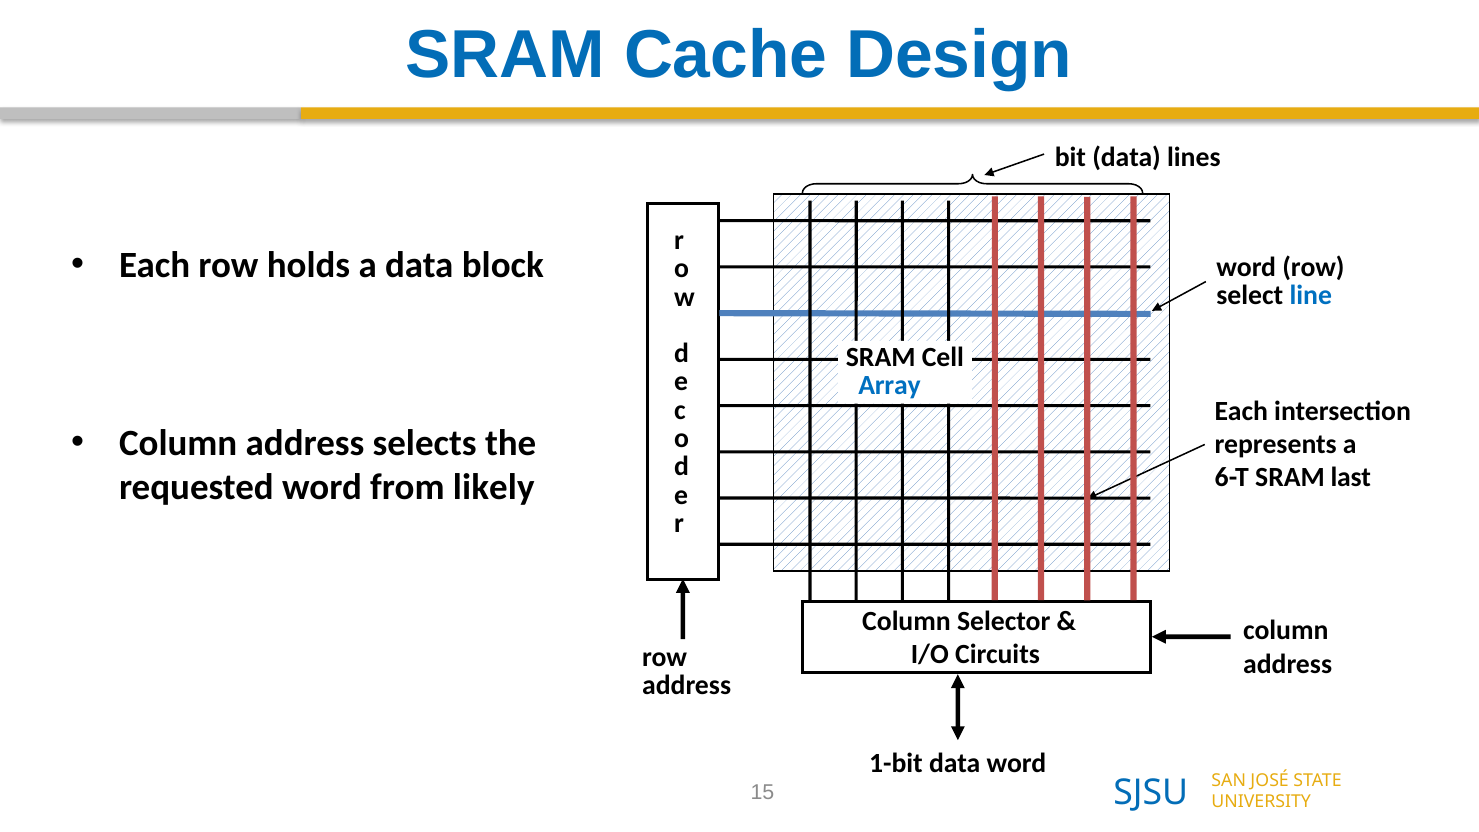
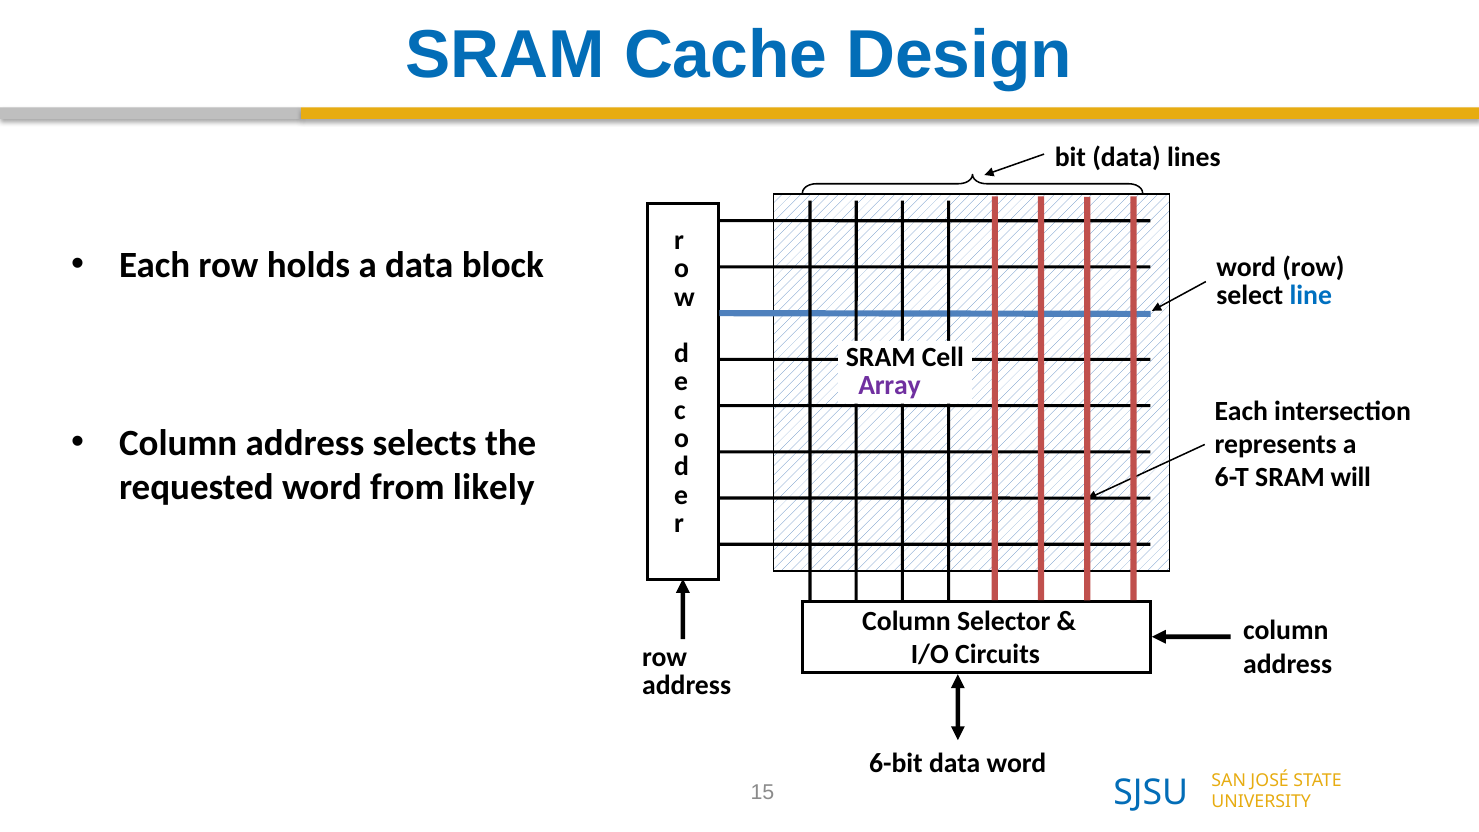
Array colour: blue -> purple (889, 386)
last: last -> will (1351, 478)
1-bit: 1-bit -> 6-bit (896, 763)
